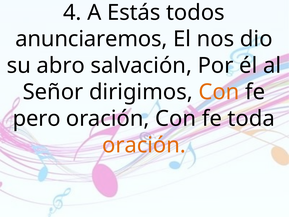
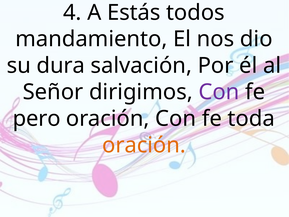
anunciaremos: anunciaremos -> mandamiento (91, 39)
abro: abro -> dura (61, 65)
Con colour: orange -> purple (219, 92)
